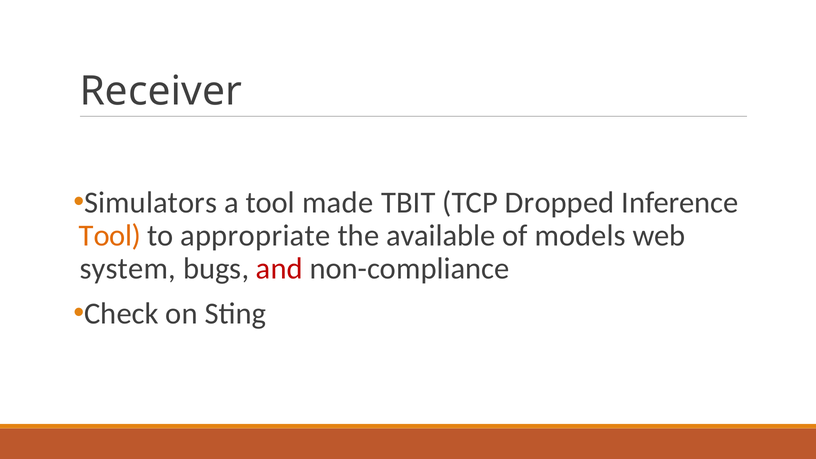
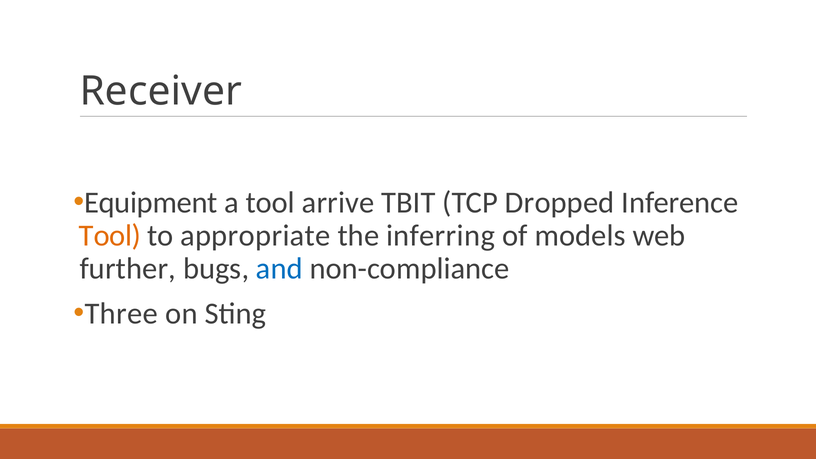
Simulators: Simulators -> Equipment (151, 202)
made: made -> arrive (338, 202)
available: available -> inferring (441, 235)
system: system -> further (128, 269)
and colour: red -> blue (279, 269)
Check: Check -> Three (121, 313)
